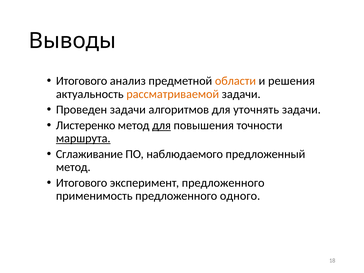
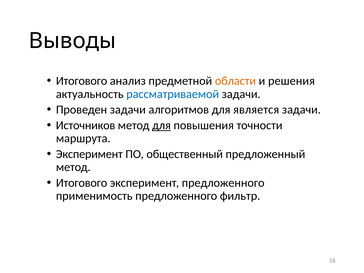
рассматриваемой colour: orange -> blue (173, 94)
уточнять: уточнять -> является (256, 110)
Листеренко: Листеренко -> Источников (86, 125)
маршрута underline: present -> none (83, 138)
Сглаживание: Сглаживание -> Эксперимент (89, 154)
наблюдаемого: наблюдаемого -> общественный (185, 154)
одного: одного -> фильтр (240, 196)
